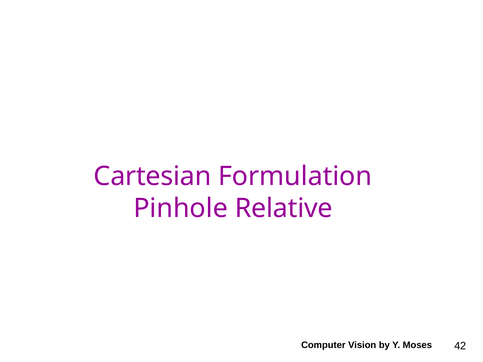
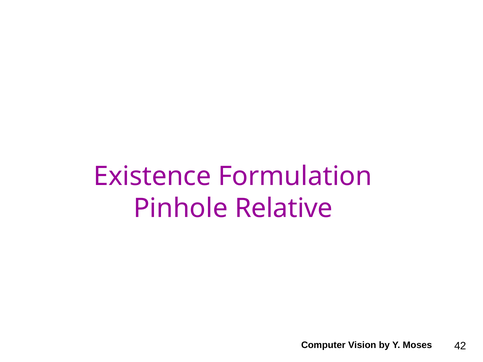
Cartesian: Cartesian -> Existence (152, 176)
